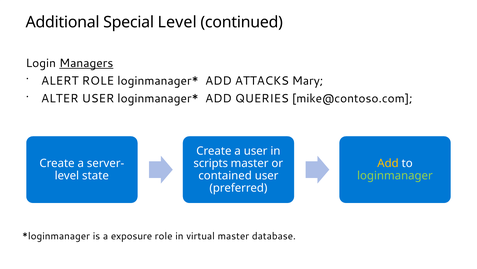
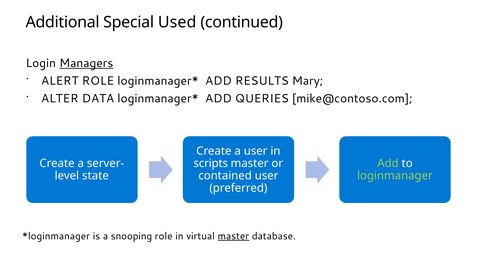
Special Level: Level -> Used (177, 22)
ATTACKS: ATTACKS -> RESULTS (262, 81)
ALTER USER: USER -> DATA (98, 98)
Add colour: yellow -> light green (388, 163)
exposure: exposure -> snooping (131, 235)
master underline: none -> present (233, 235)
